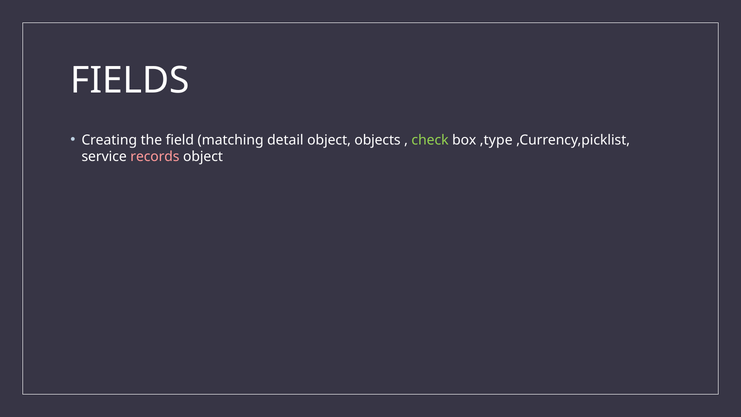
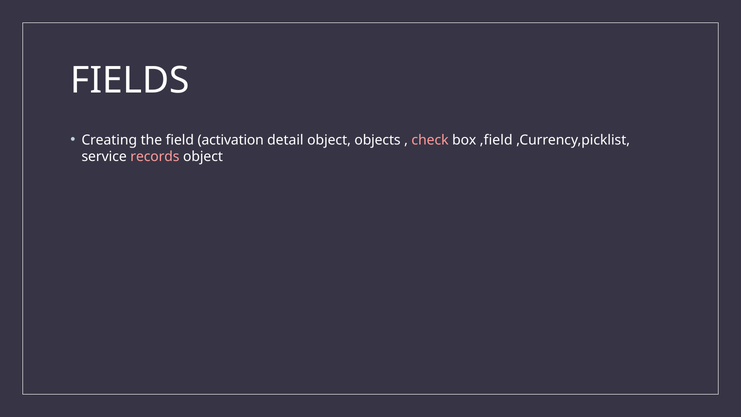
matching: matching -> activation (231, 140)
check colour: light green -> pink (430, 140)
,type: ,type -> ,field (496, 140)
